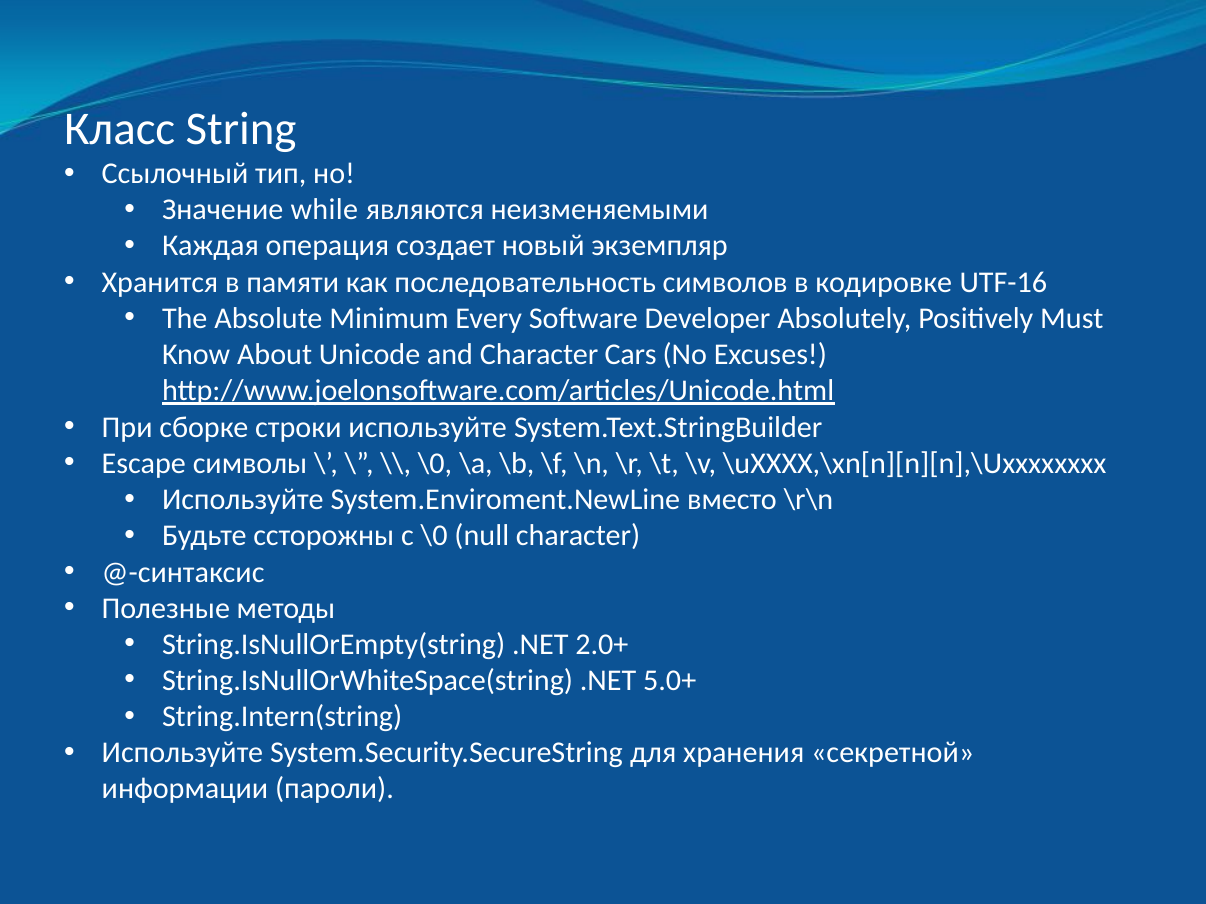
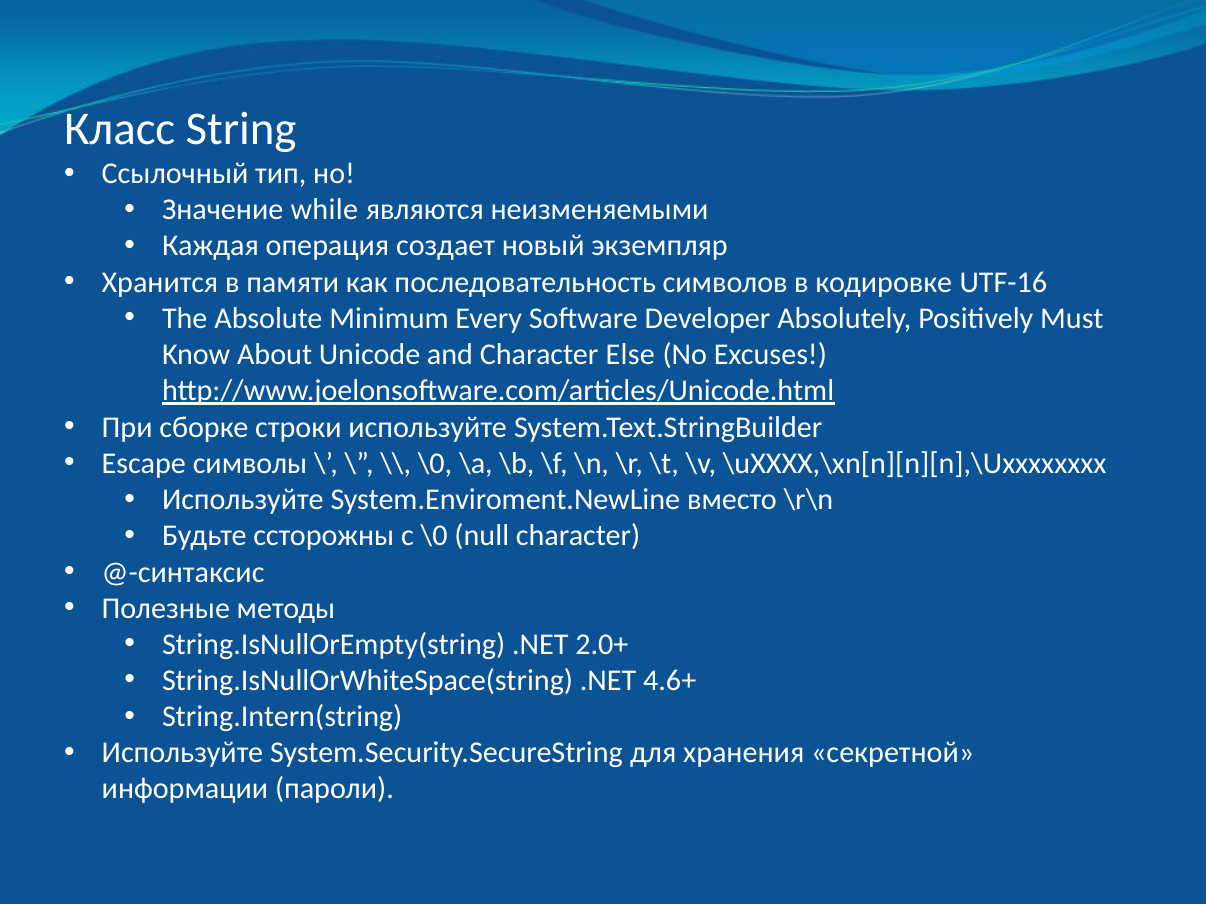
Cars: Cars -> Else (630, 355)
5.0+: 5.0+ -> 4.6+ (670, 681)
